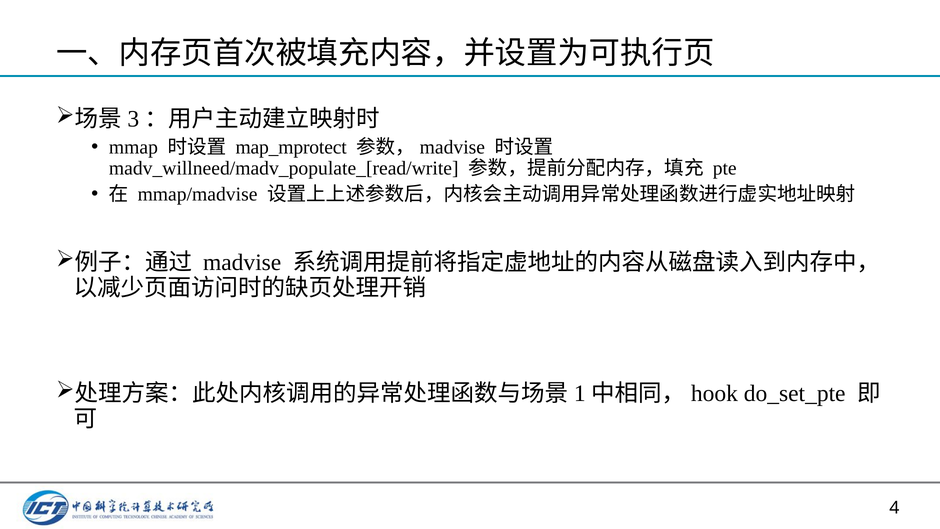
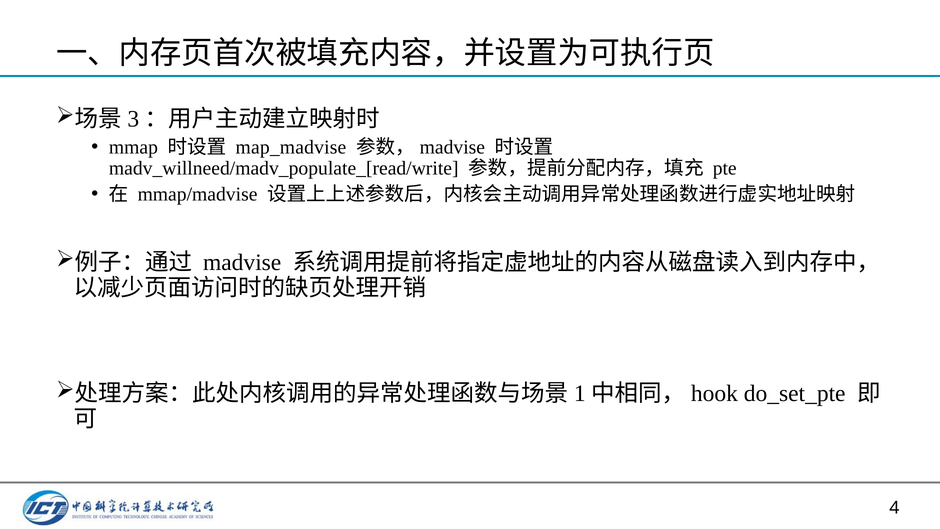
map_mprotect: map_mprotect -> map_madvise (291, 147)
